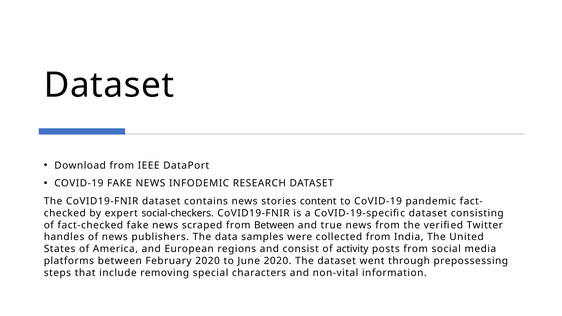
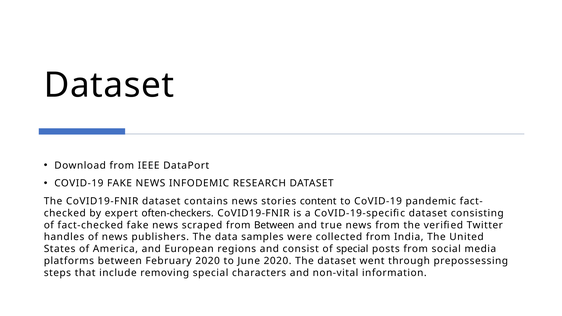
social-checkers: social-checkers -> often-checkers (178, 213)
of activity: activity -> special (352, 249)
